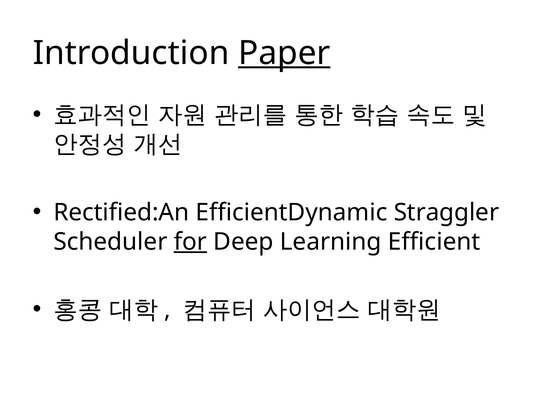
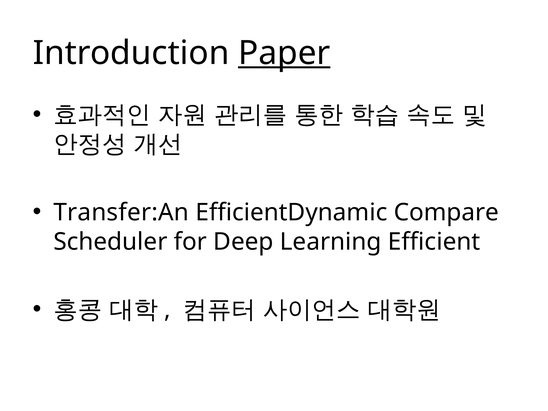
Rectified:An: Rectified:An -> Transfer:An (121, 212)
Straggler: Straggler -> Compare (446, 212)
for underline: present -> none (190, 242)
